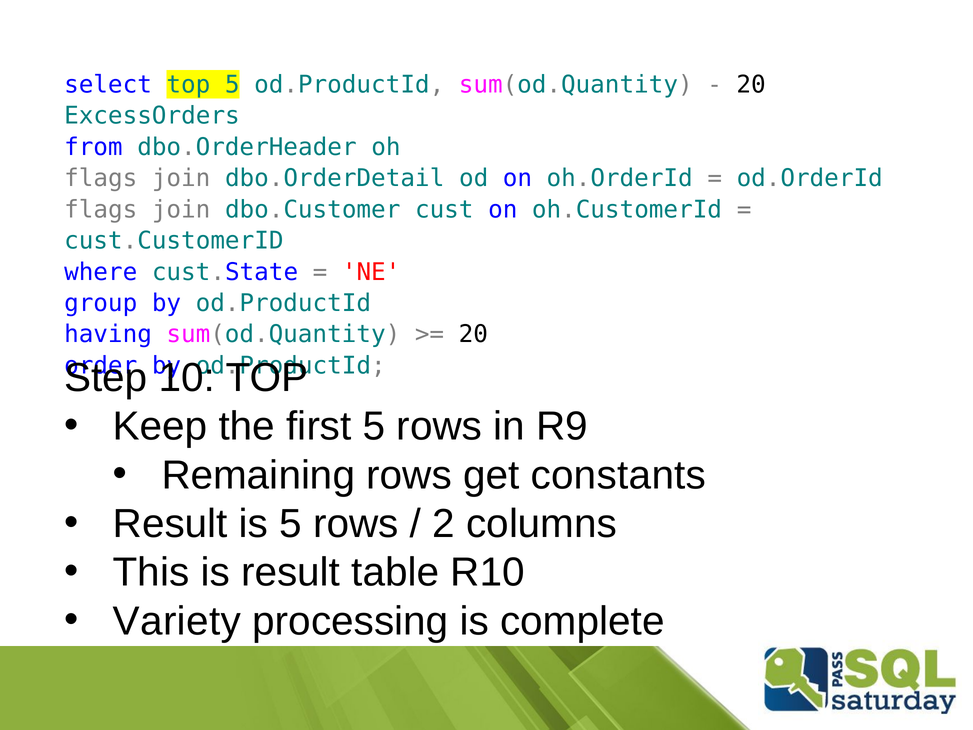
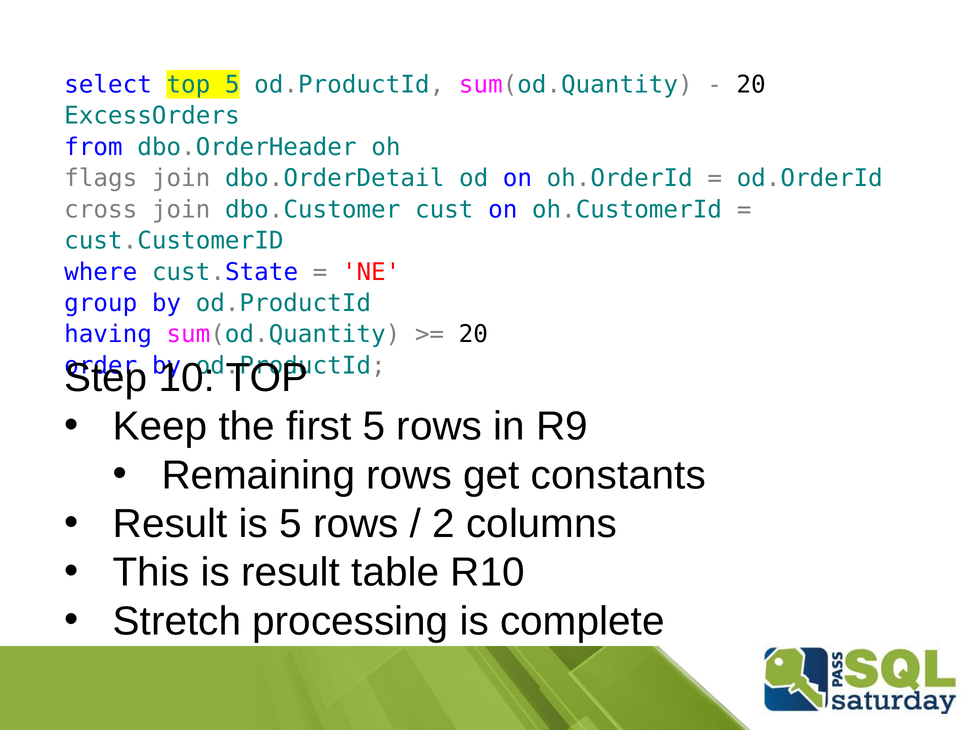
flags: flags -> cross (101, 209)
Variety: Variety -> Stretch (177, 621)
